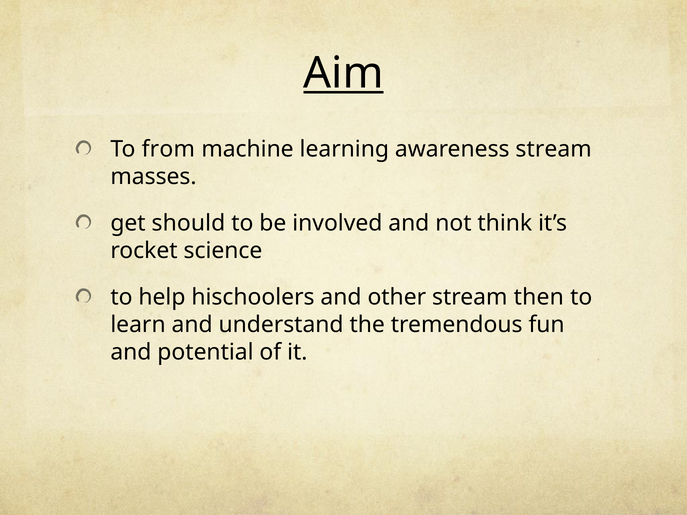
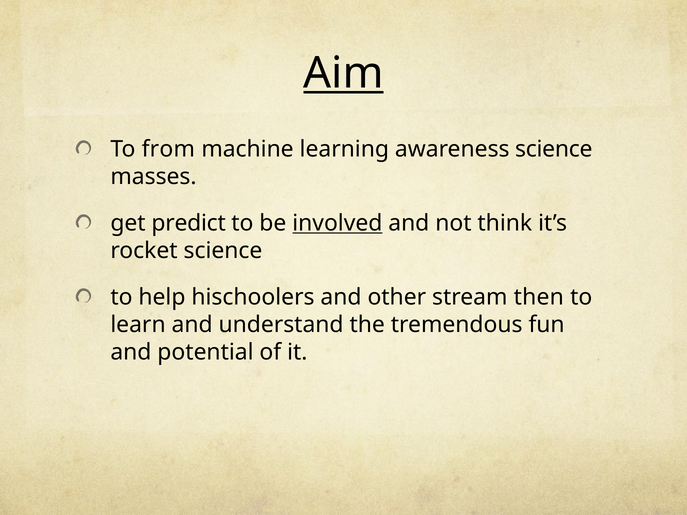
awareness stream: stream -> science (554, 149)
should: should -> predict (189, 223)
involved underline: none -> present (337, 223)
